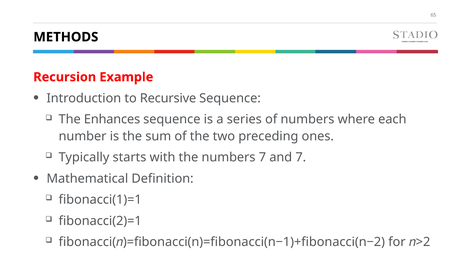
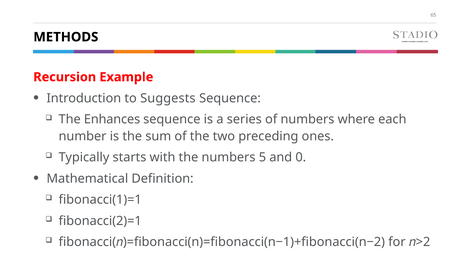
Recursive: Recursive -> Suggests (168, 98)
numbers 7: 7 -> 5 (262, 158)
and 7: 7 -> 0 (301, 158)
